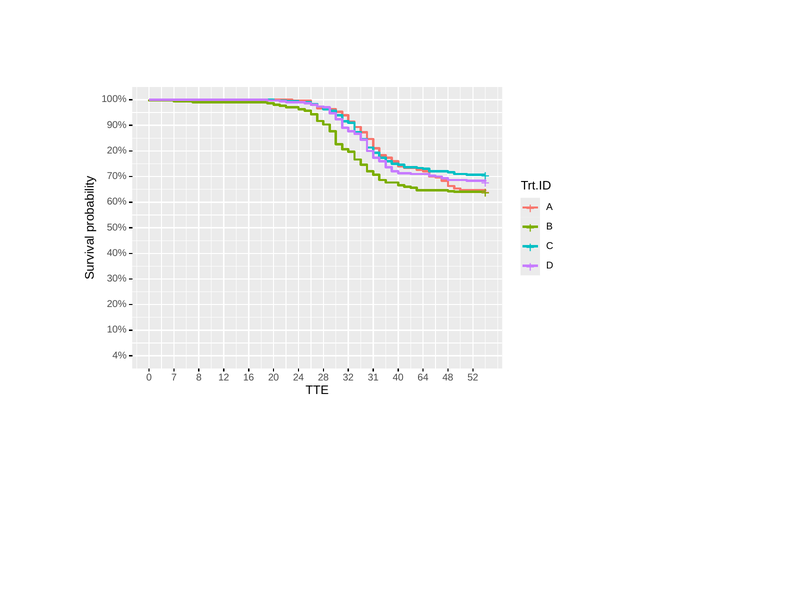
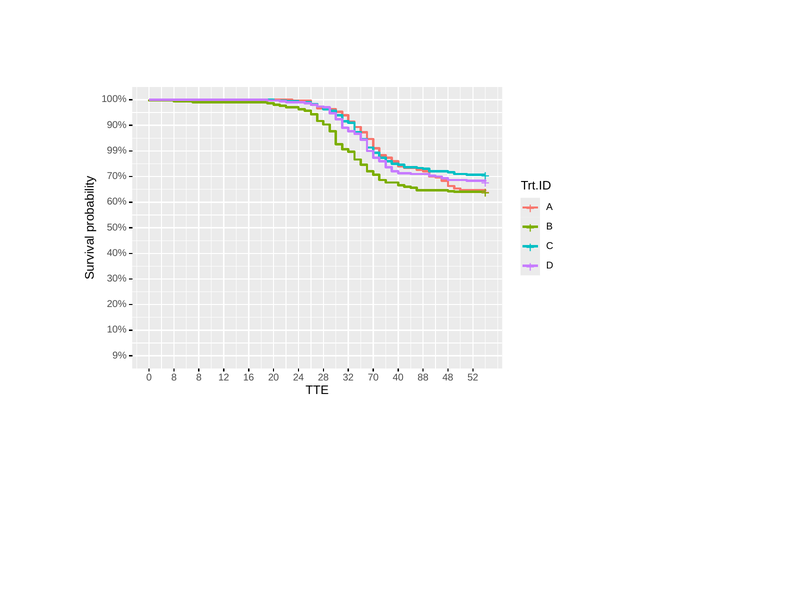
20%: 20% -> 99% (117, 150)
4%: 4% -> 9% (120, 355)
0 7: 7 -> 8 (174, 377)
31: 31 -> 70 (373, 377)
64: 64 -> 88 (423, 377)
